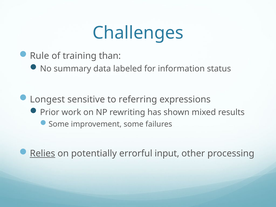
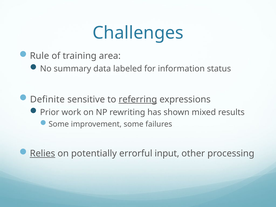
than: than -> area (110, 56)
Longest: Longest -> Definite (47, 99)
referring underline: none -> present (138, 99)
